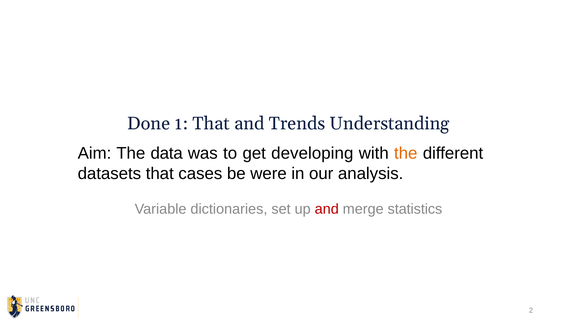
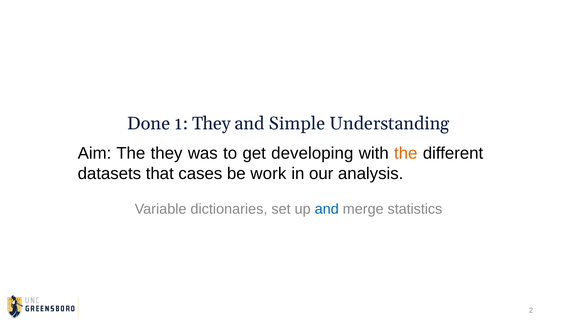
1 That: That -> They (211, 123)
Trends: Trends -> Simple (297, 123)
The data: data -> they (167, 153)
were: were -> work (268, 173)
and colour: red -> blue (327, 209)
